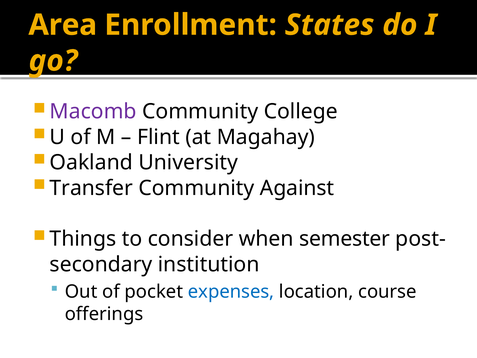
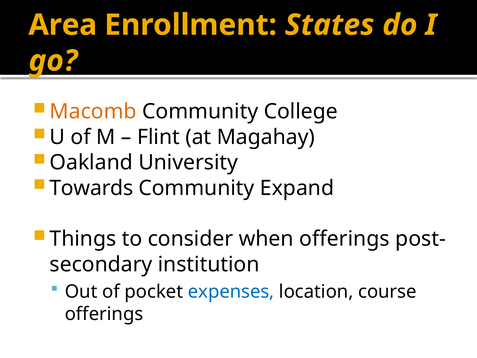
Macomb colour: purple -> orange (93, 112)
Transfer: Transfer -> Towards (91, 188)
Against: Against -> Expand (297, 188)
when semester: semester -> offerings (344, 239)
